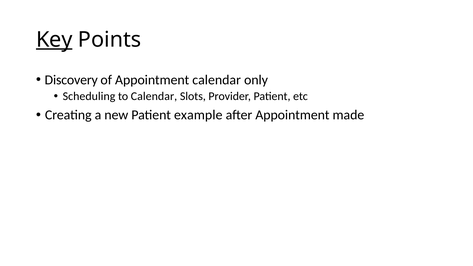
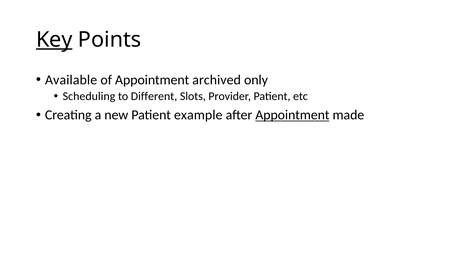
Discovery: Discovery -> Available (71, 80)
Appointment calendar: calendar -> archived (217, 80)
to Calendar: Calendar -> Different (154, 96)
Appointment underline: none -> present (292, 115)
